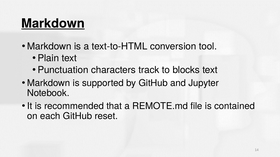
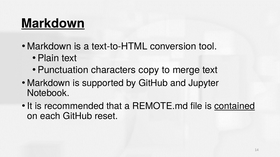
track: track -> copy (149, 70)
blocks: blocks -> merge (186, 70)
contained underline: none -> present (235, 106)
